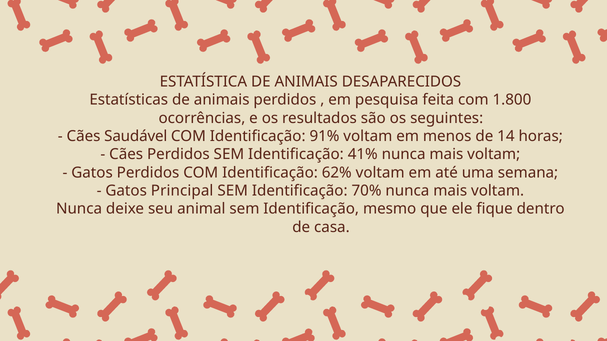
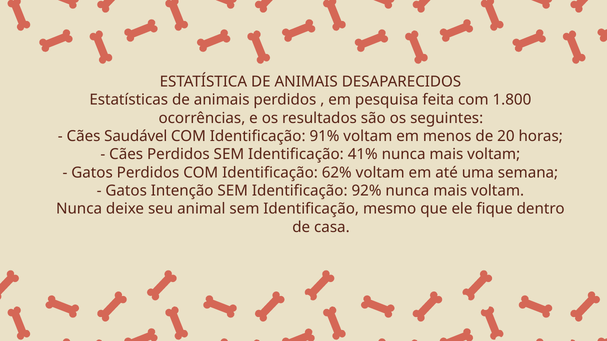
14: 14 -> 20 (506, 136)
Principal: Principal -> Intenção (182, 191)
70%: 70% -> 92% (367, 191)
